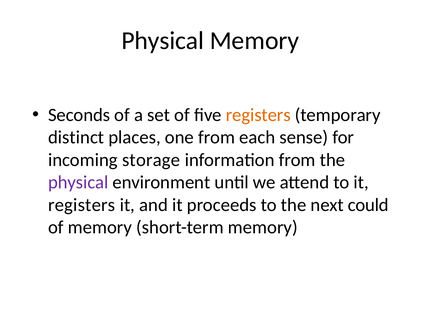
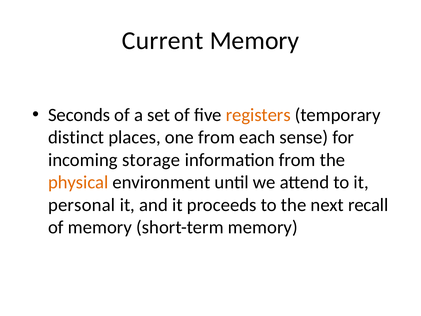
Physical: Physical -> Current (163, 41)
physical colour: purple -> orange (78, 182)
registers: registers -> personal (82, 205)
could: could -> recall (368, 205)
